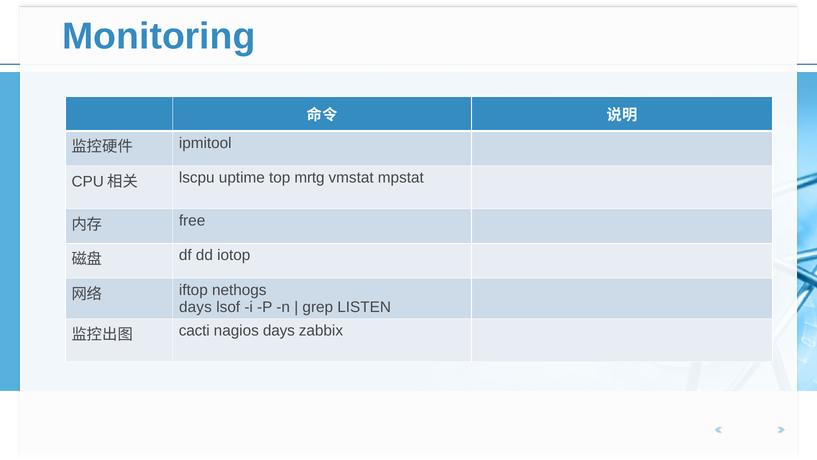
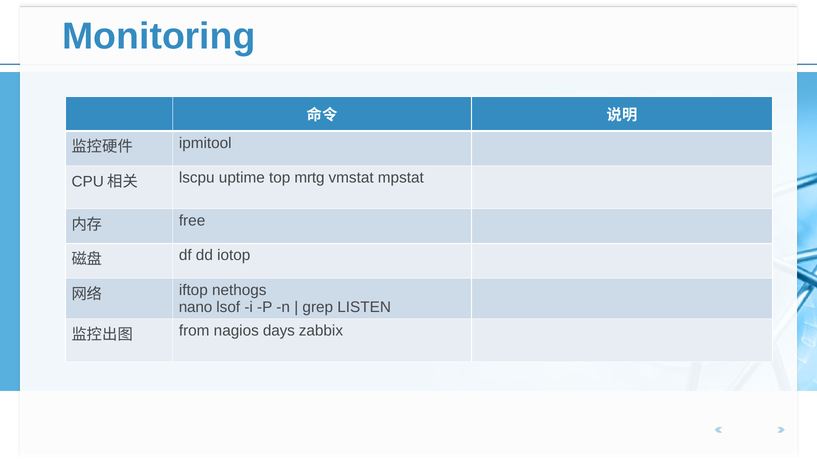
days: days -> nano (196, 307)
cacti: cacti -> from (194, 330)
